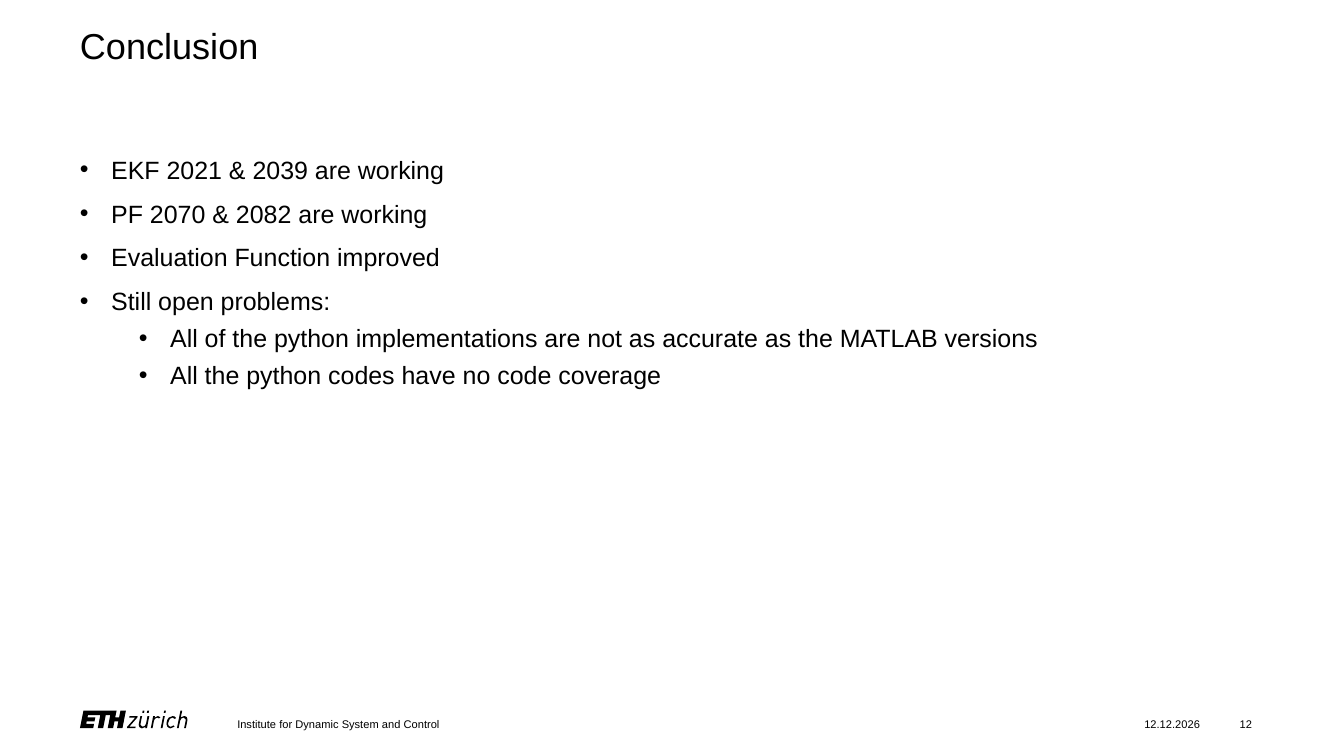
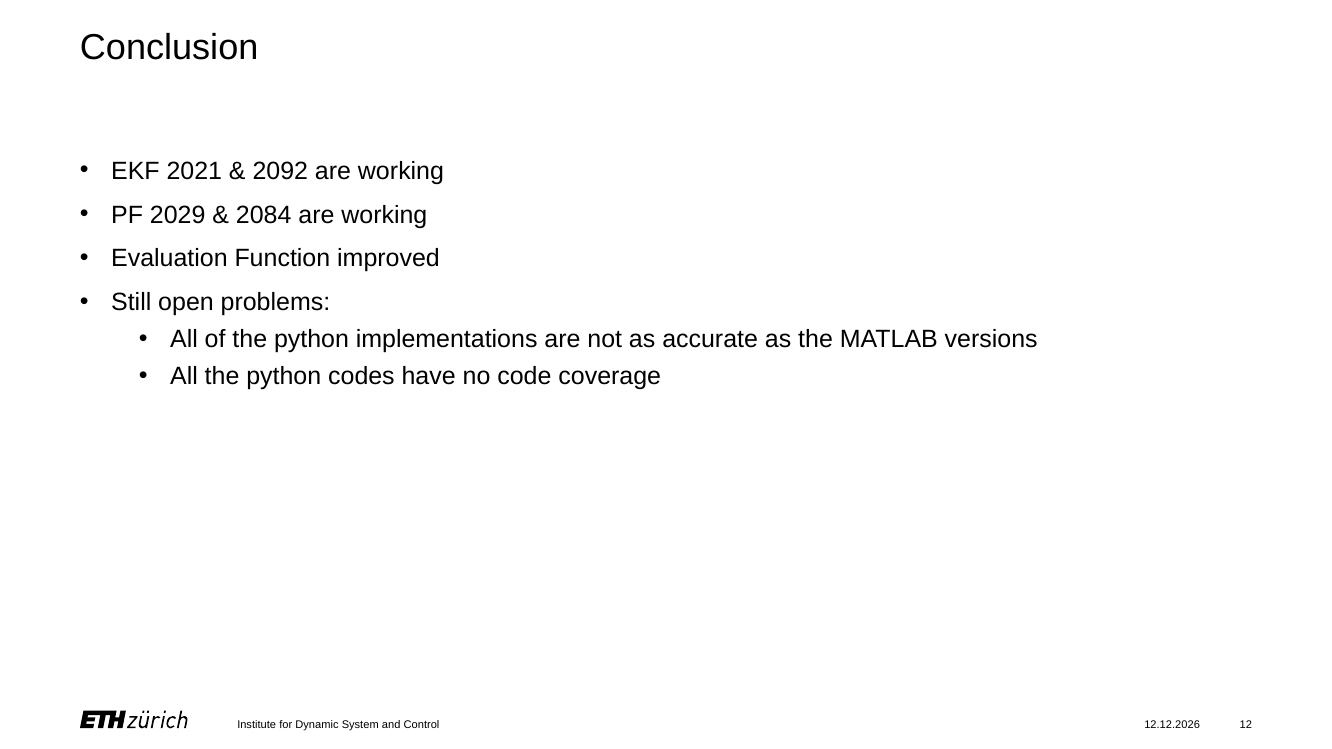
2039: 2039 -> 2092 (280, 171)
2070: 2070 -> 2029 (178, 215)
2082: 2082 -> 2084 (264, 215)
